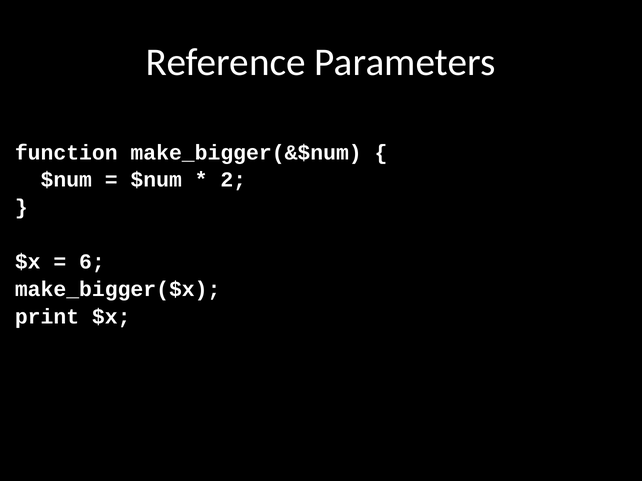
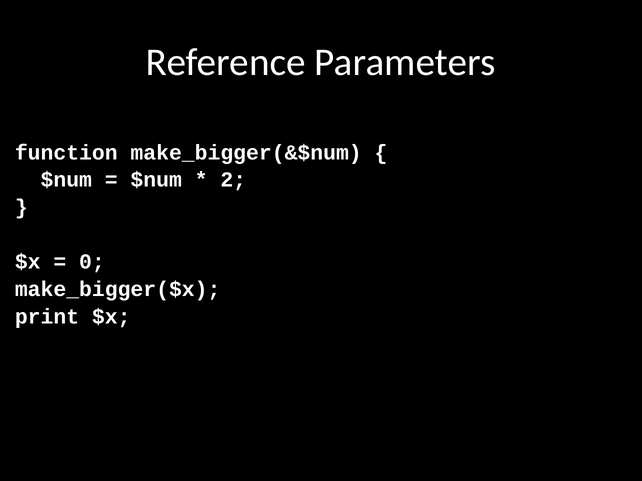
6: 6 -> 0 (92, 262)
